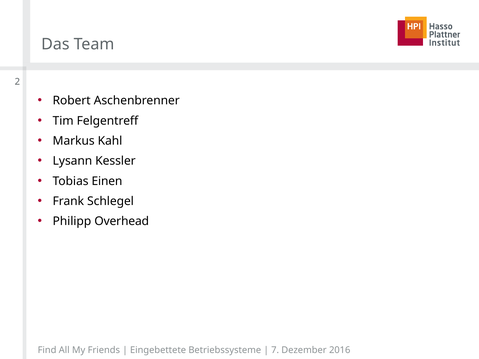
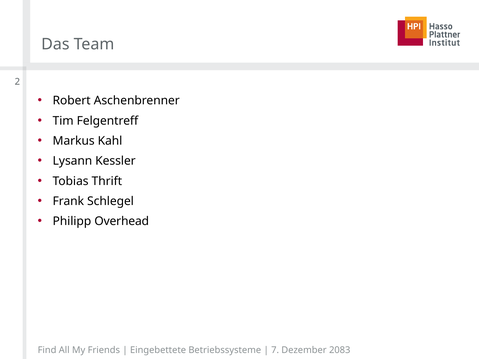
Einen: Einen -> Thrift (107, 181)
2016: 2016 -> 2083 (340, 350)
